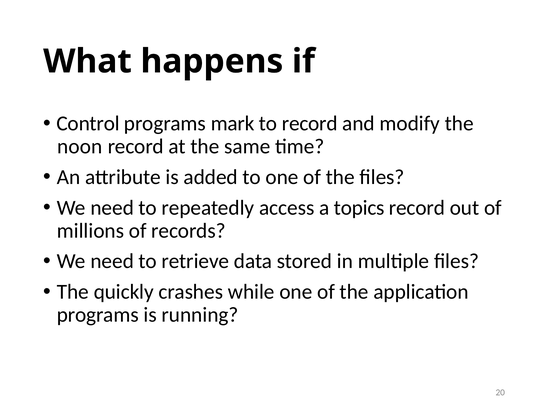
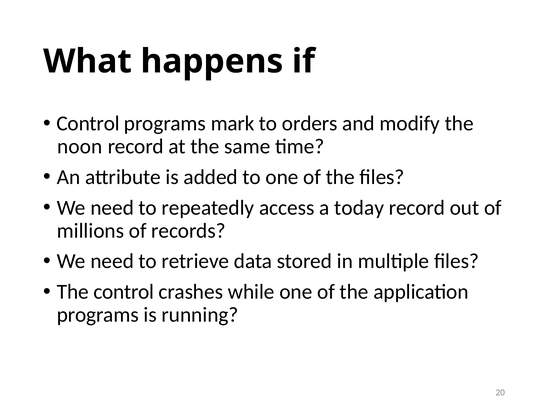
to record: record -> orders (310, 123)
topics: topics -> today (359, 208)
The quickly: quickly -> control (124, 292)
